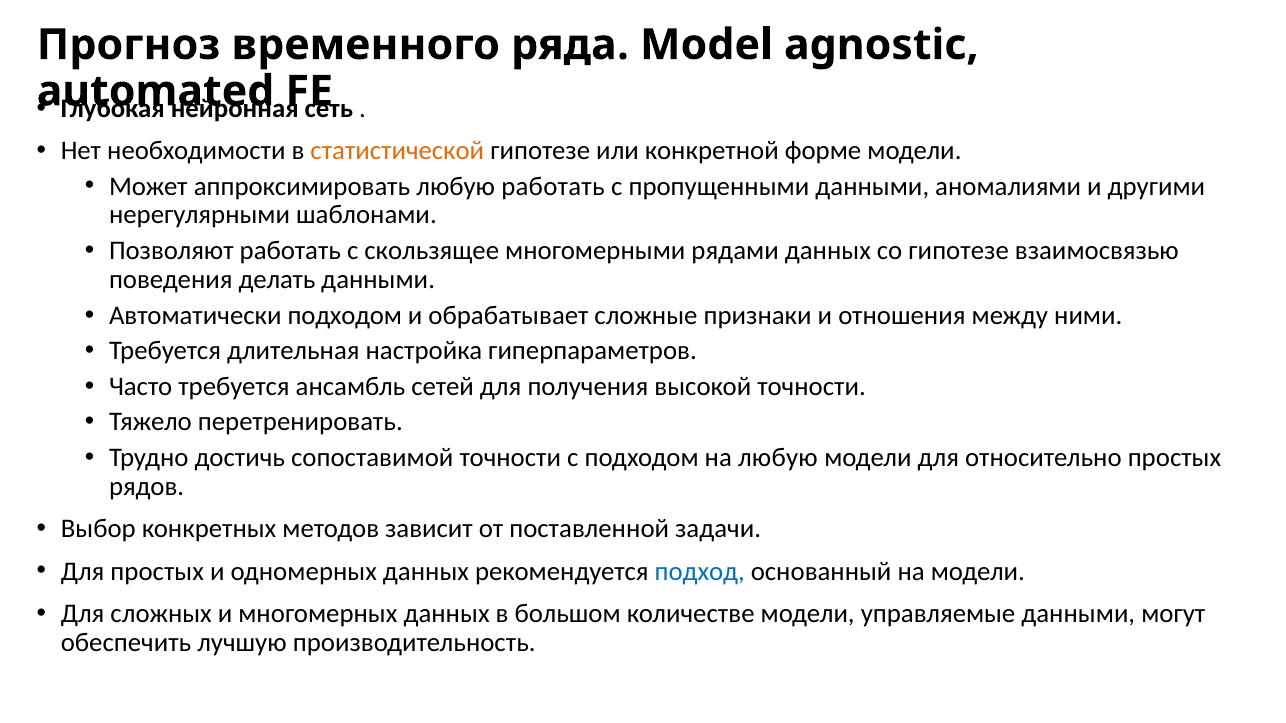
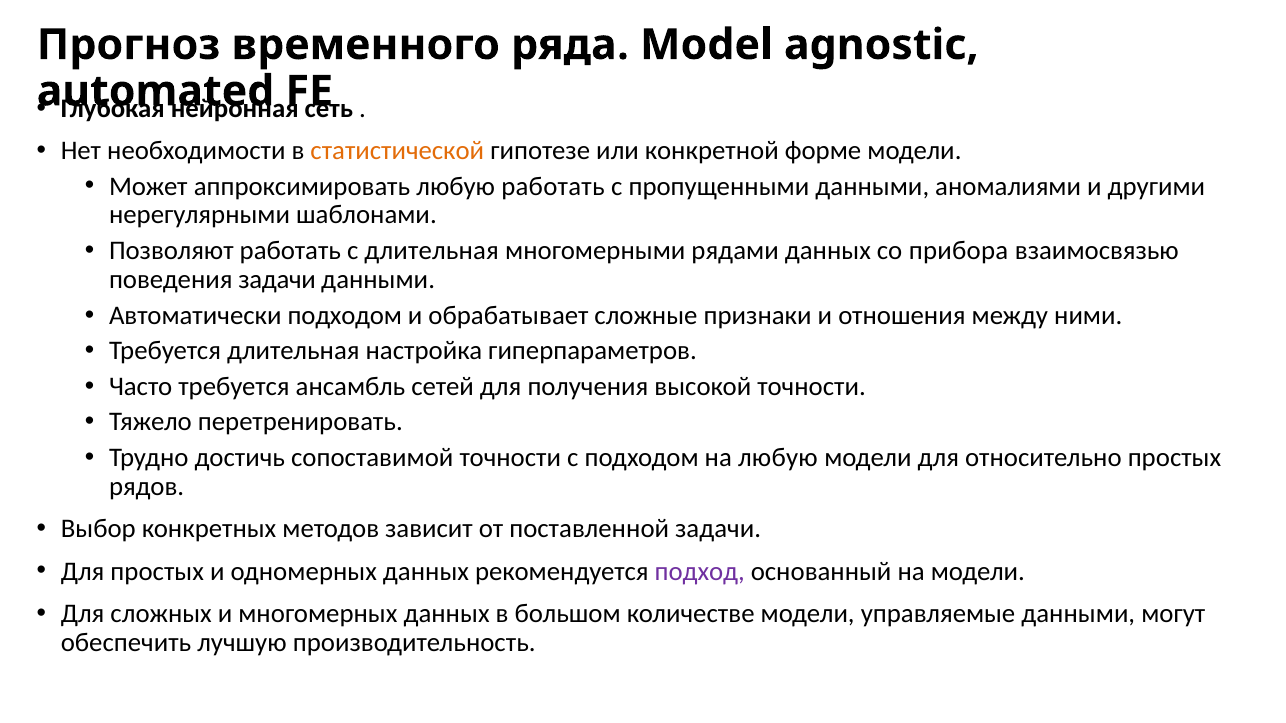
с скользящее: скользящее -> длительная (432, 251)
со гипотезе: гипотезе -> прибора (959, 251)
поведения делать: делать -> задачи (277, 280)
подход colour: blue -> purple (700, 572)
